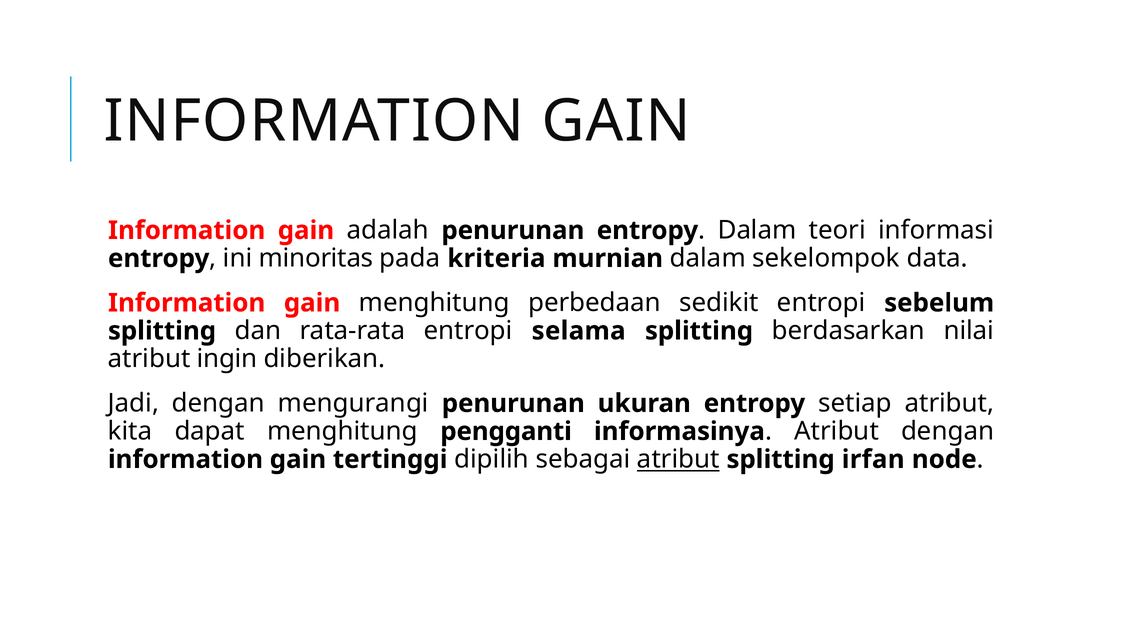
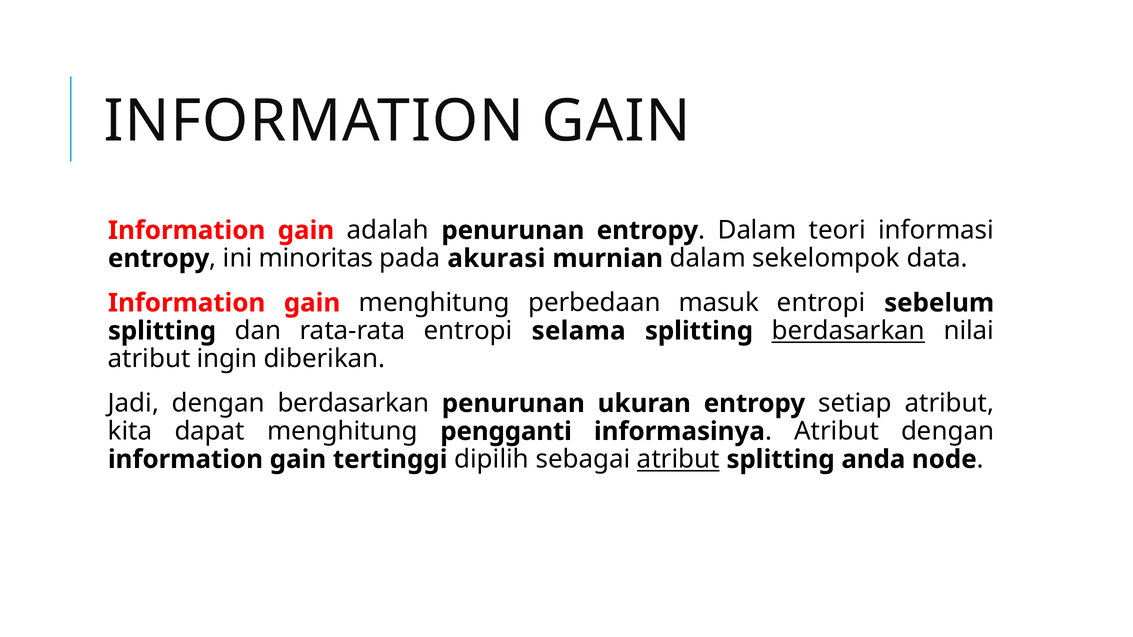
kriteria: kriteria -> akurasi (496, 259)
sedikit: sedikit -> masuk (719, 303)
berdasarkan underline: none -> present (848, 331)
dengan mengurangi: mengurangi -> berdasarkan (353, 404)
irfan: irfan -> anda (873, 460)
